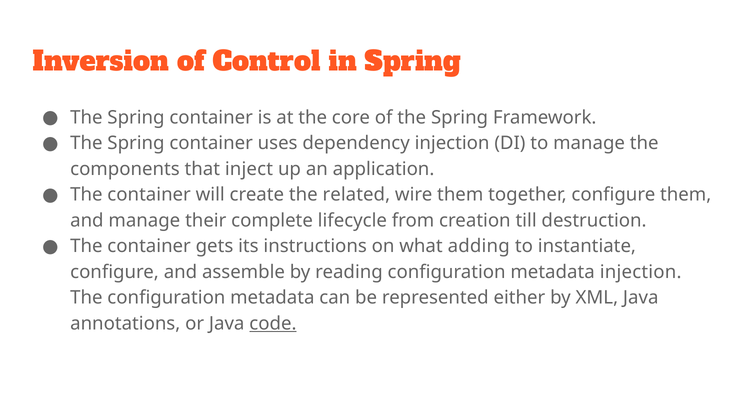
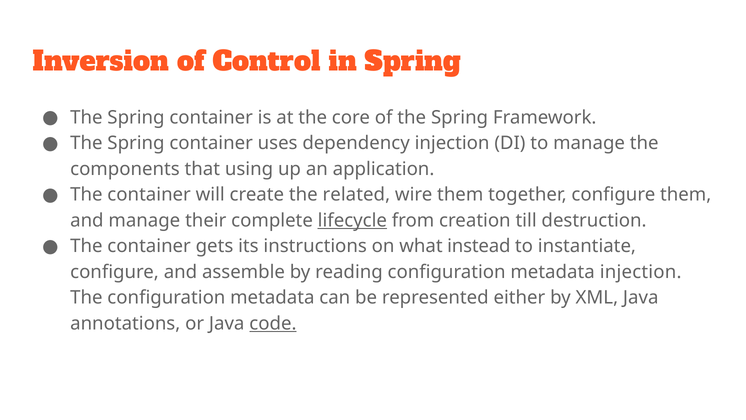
inject: inject -> using (249, 169)
lifecycle underline: none -> present (352, 220)
adding: adding -> instead (479, 246)
